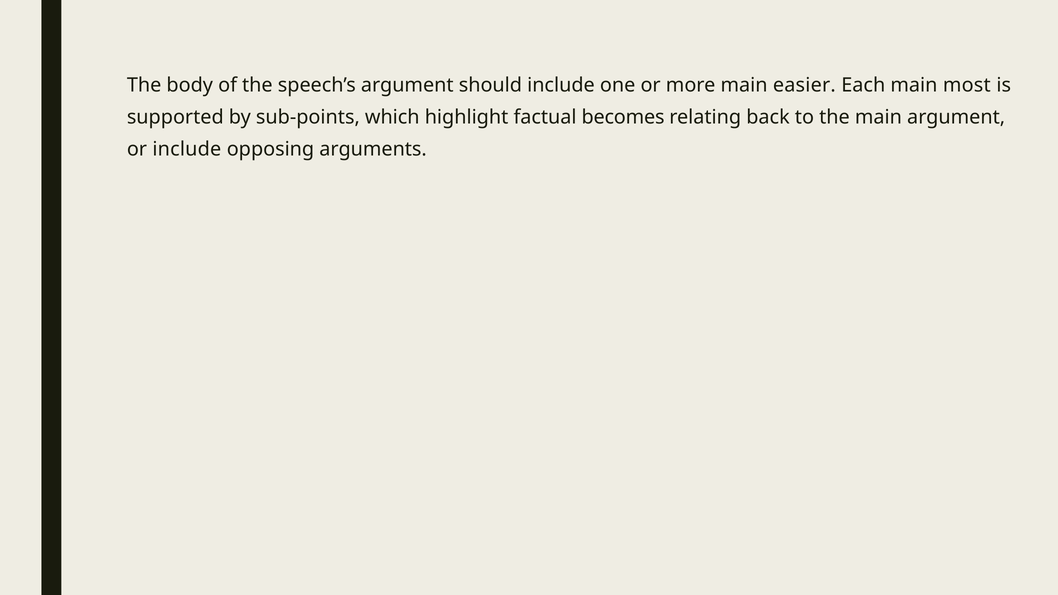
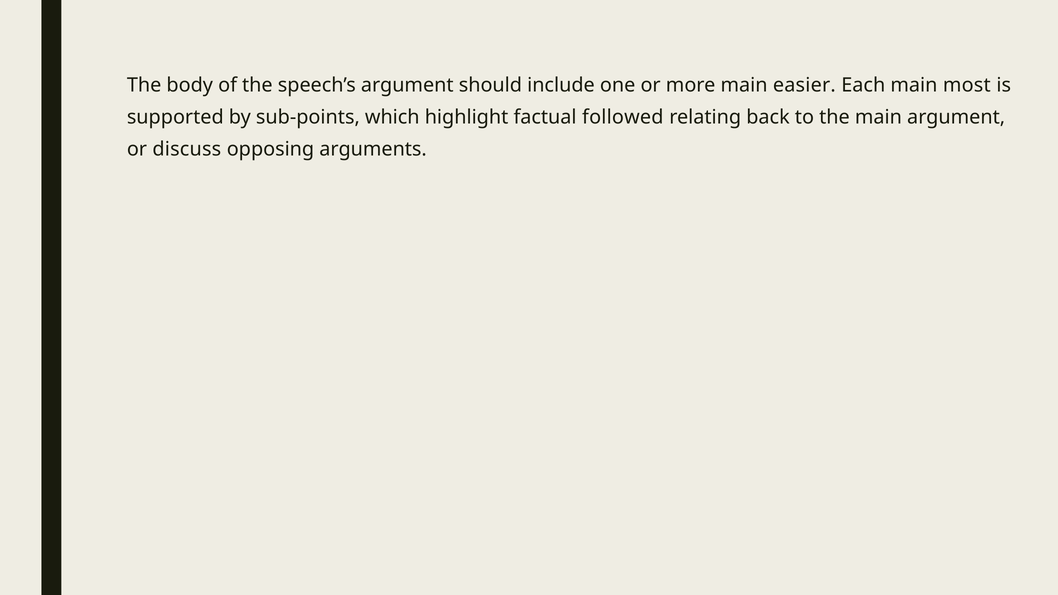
becomes: becomes -> followed (623, 117)
or include: include -> discuss (187, 149)
